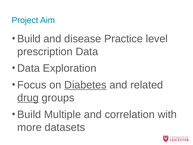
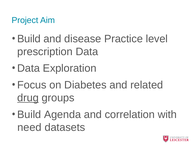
Diabetes underline: present -> none (85, 85)
Multiple: Multiple -> Agenda (63, 114)
more: more -> need (29, 127)
